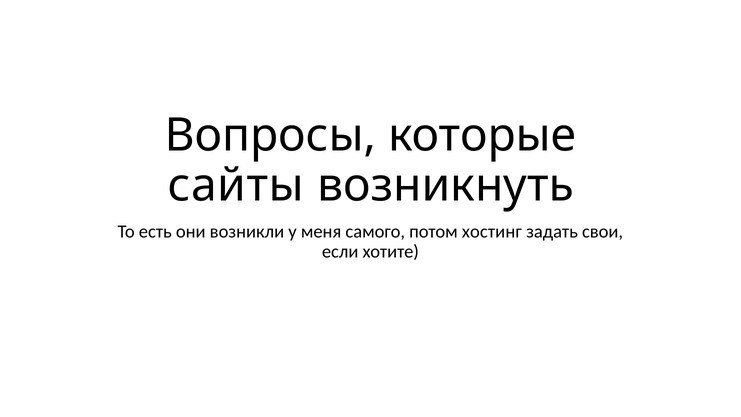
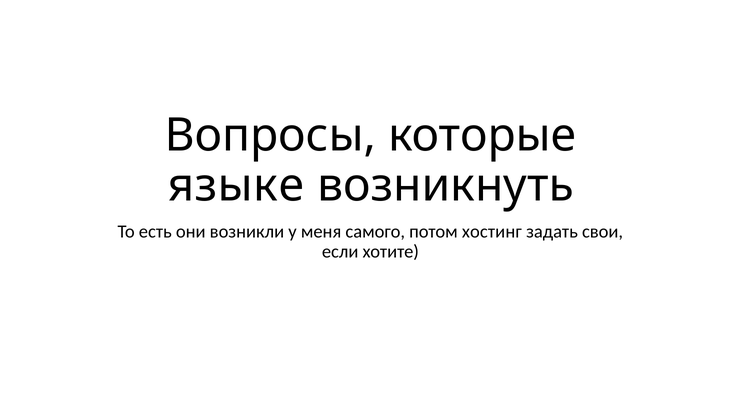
сайты: сайты -> языке (236, 185)
